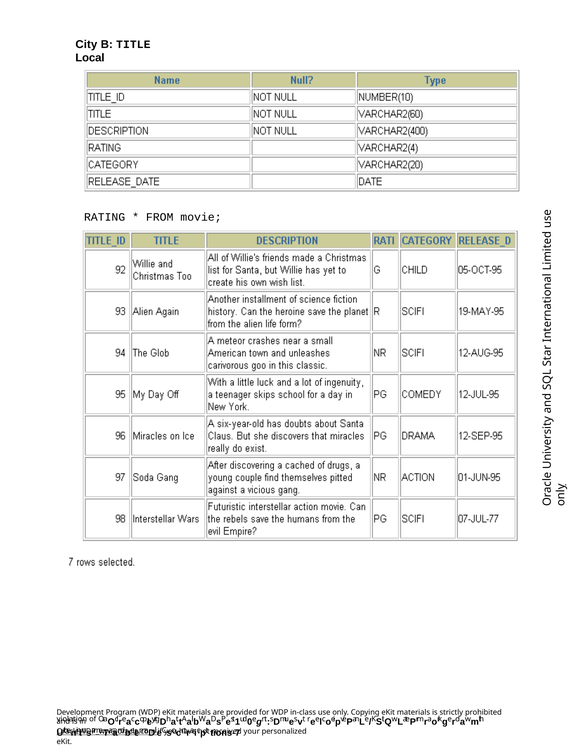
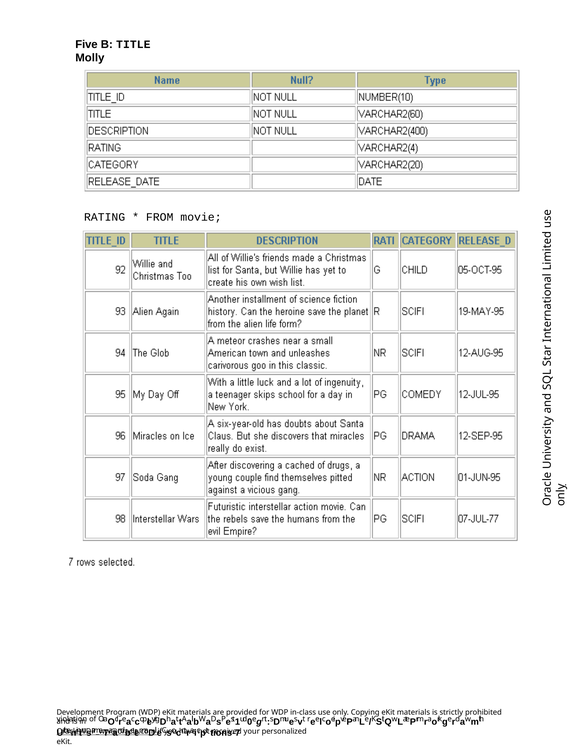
City: City -> Five (86, 44)
Local: Local -> Molly (90, 58)
